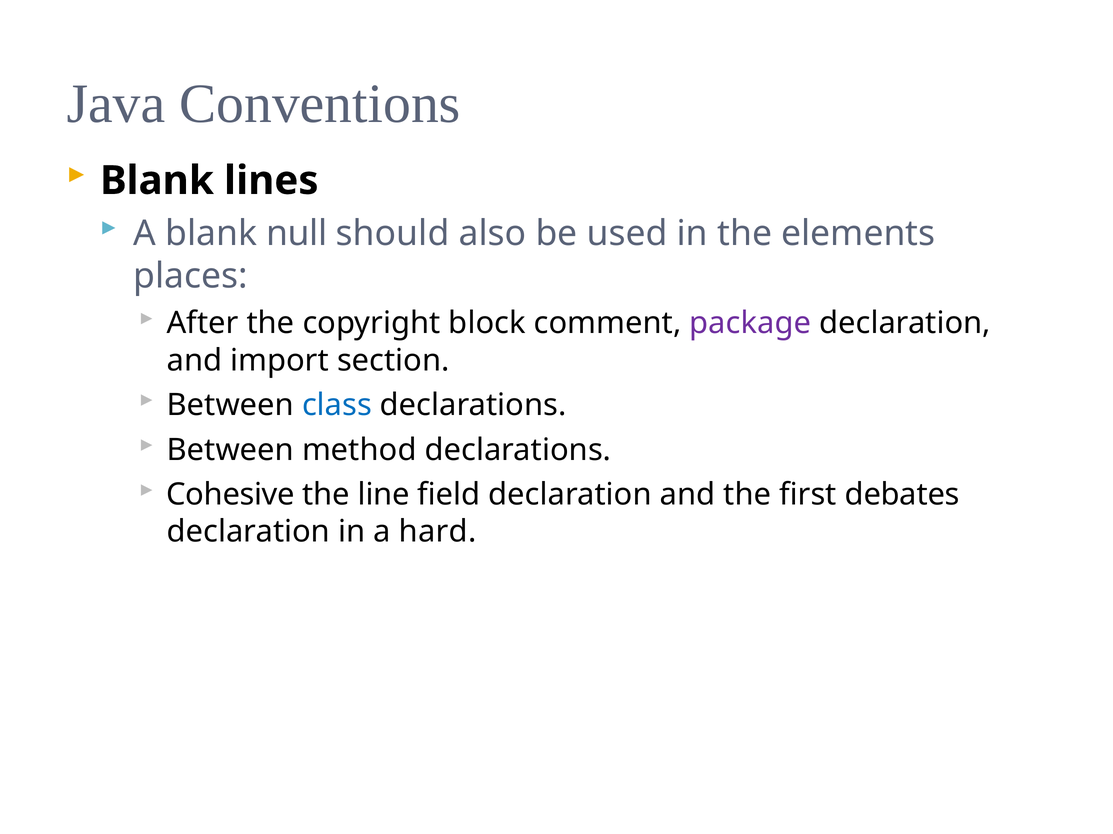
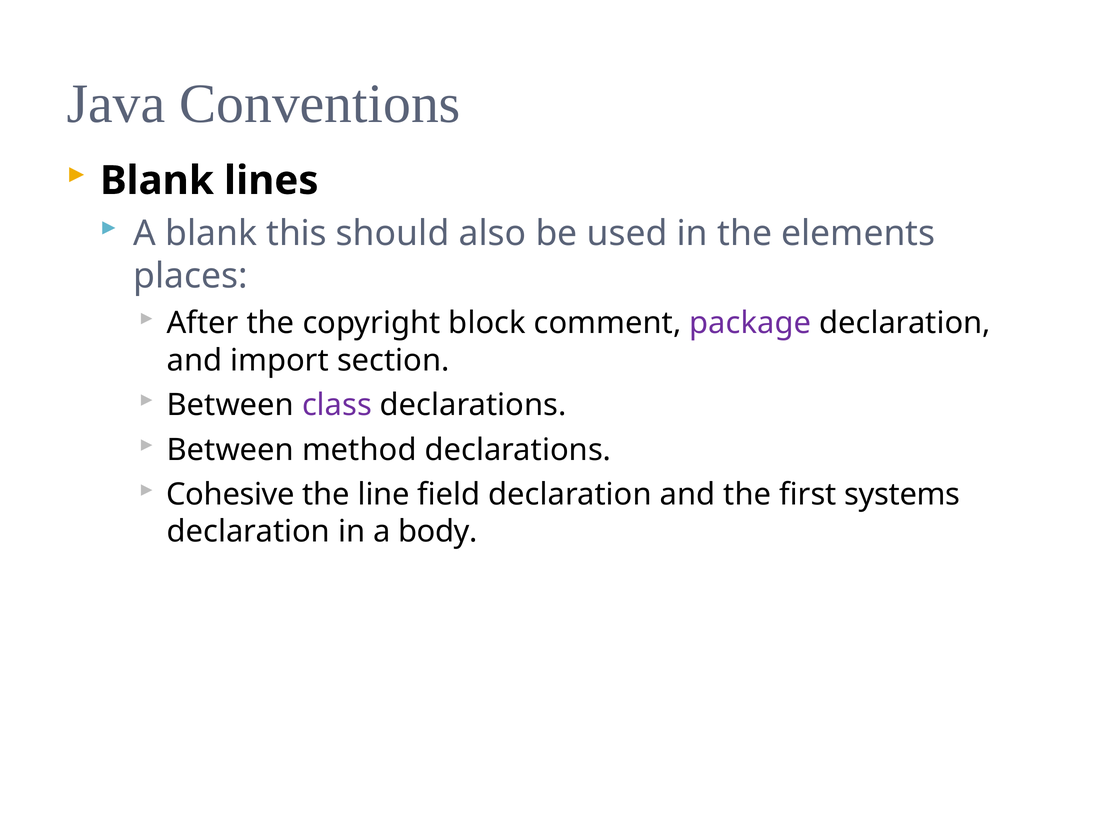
null: null -> this (297, 234)
class colour: blue -> purple (337, 405)
debates: debates -> systems (902, 495)
hard: hard -> body (438, 532)
